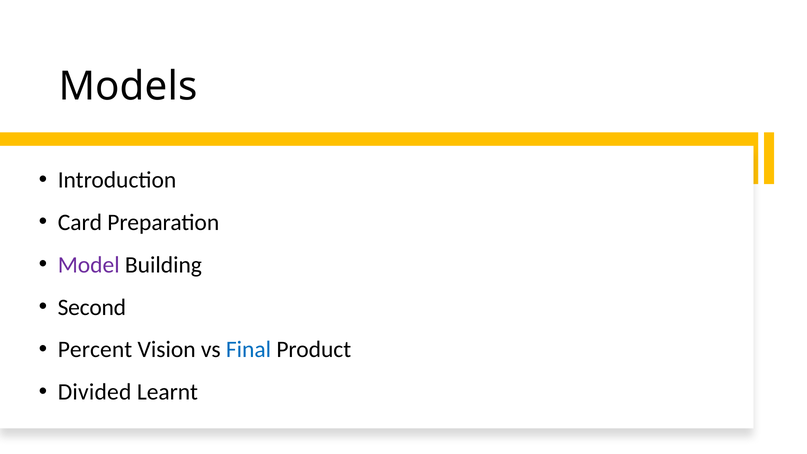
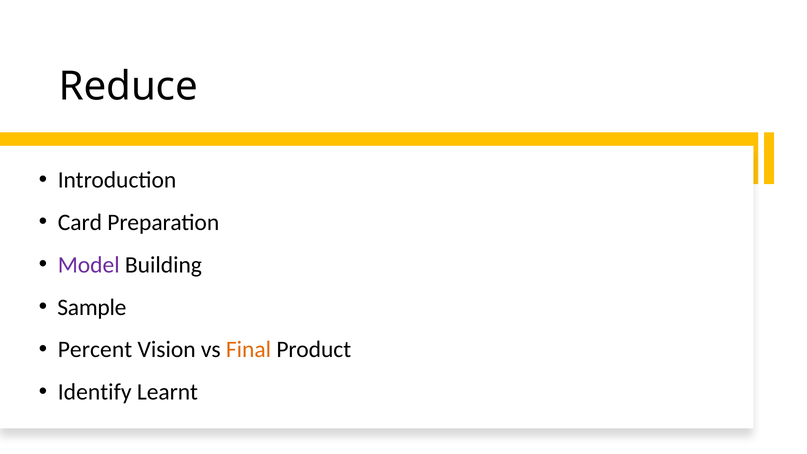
Models: Models -> Reduce (128, 86)
Second: Second -> Sample (92, 307)
Final colour: blue -> orange (249, 350)
Divided: Divided -> Identify (95, 392)
